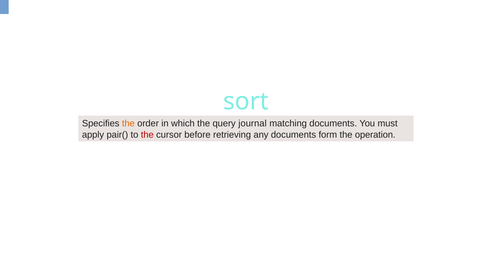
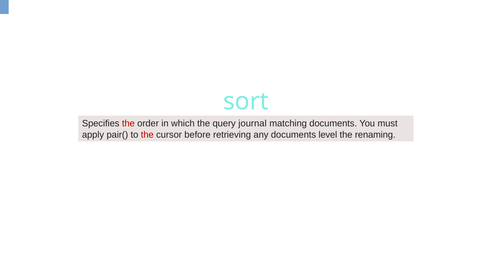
the colour: orange -> red (128, 123)
form: form -> level (328, 135)
operation: operation -> renaming (375, 135)
